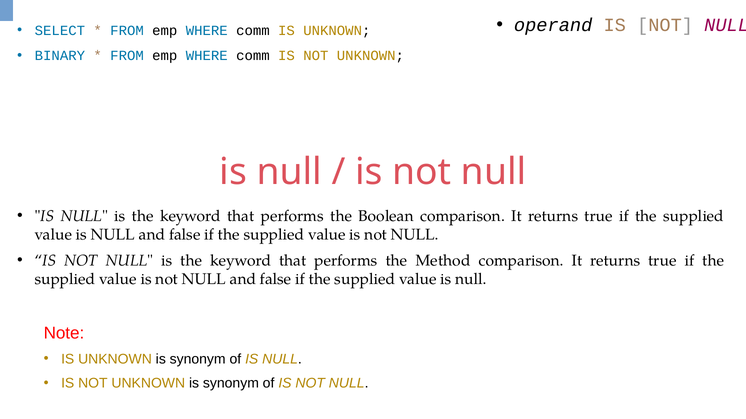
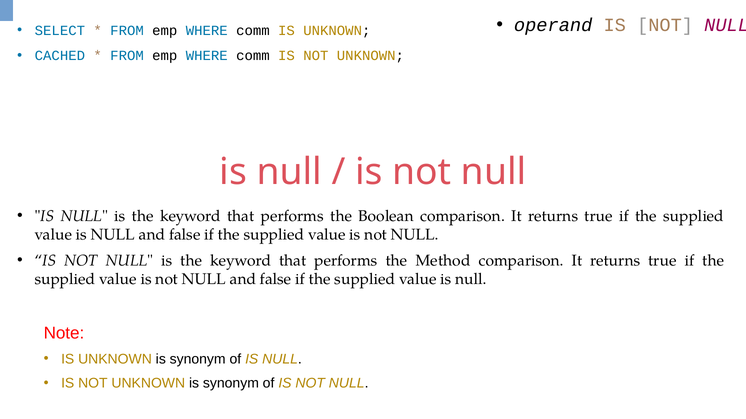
BINARY: BINARY -> CACHED (60, 56)
